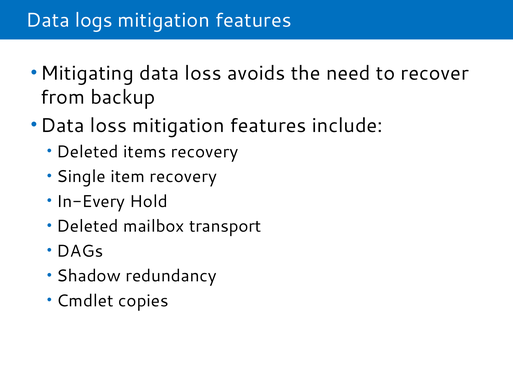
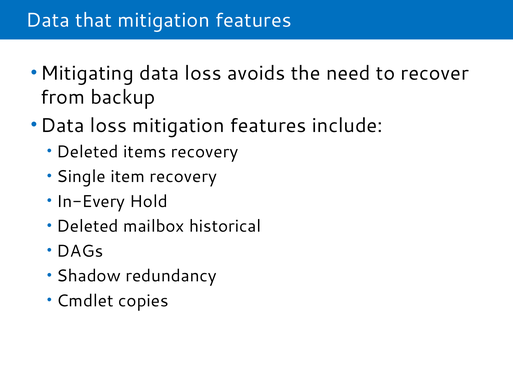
logs: logs -> that (94, 20)
transport: transport -> historical (225, 226)
